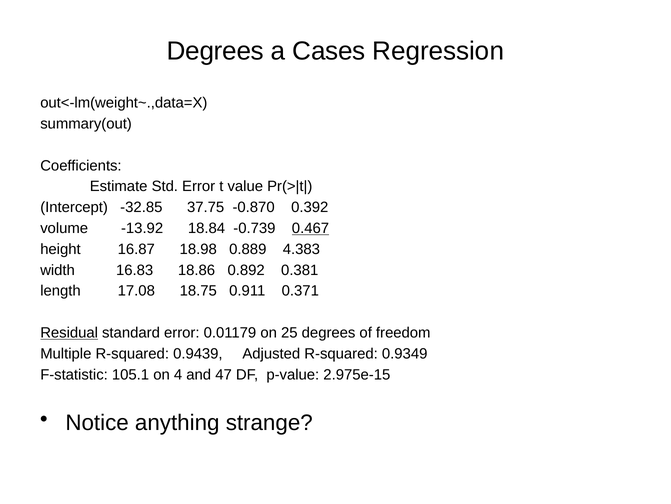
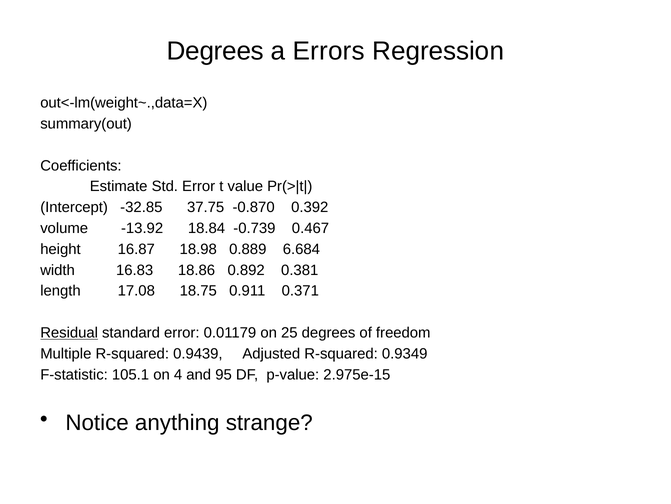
Cases: Cases -> Errors (329, 51)
0.467 underline: present -> none (310, 228)
4.383: 4.383 -> 6.684 (301, 249)
47: 47 -> 95 (224, 374)
